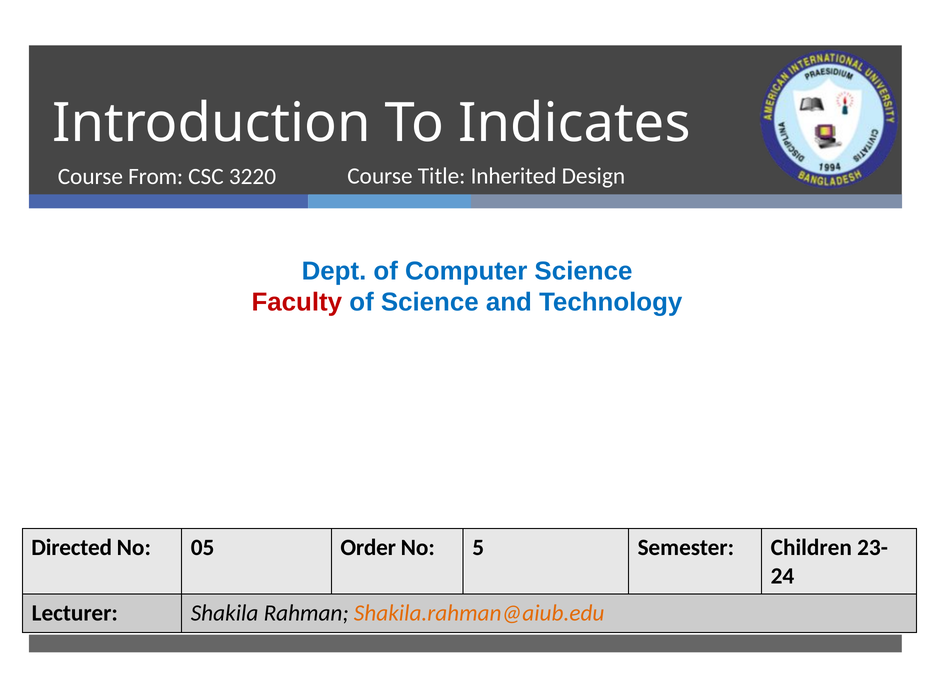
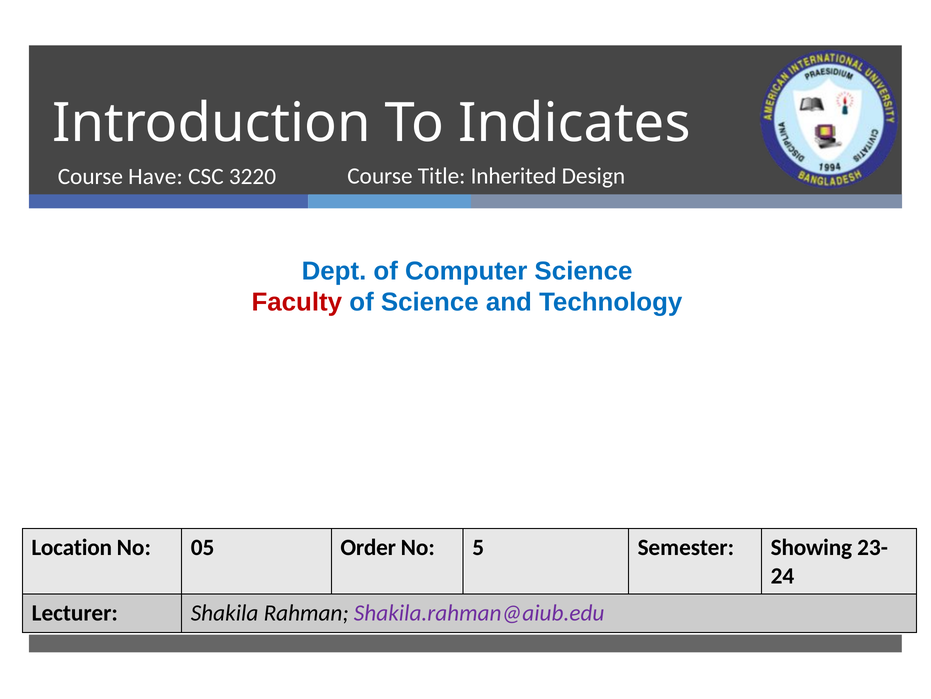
From: From -> Have (155, 176)
Directed: Directed -> Location (72, 547)
Children: Children -> Showing (811, 547)
Shakila.rahman@aiub.edu colour: orange -> purple (479, 612)
